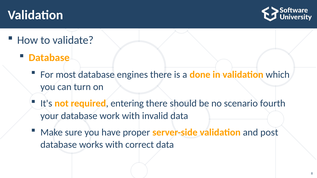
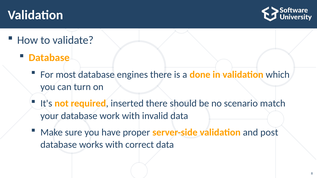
entering: entering -> inserted (127, 104)
fourth: fourth -> match (273, 104)
